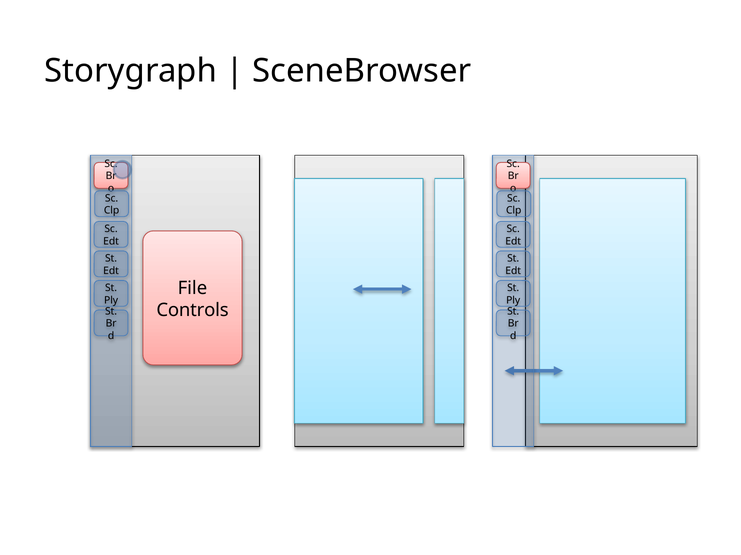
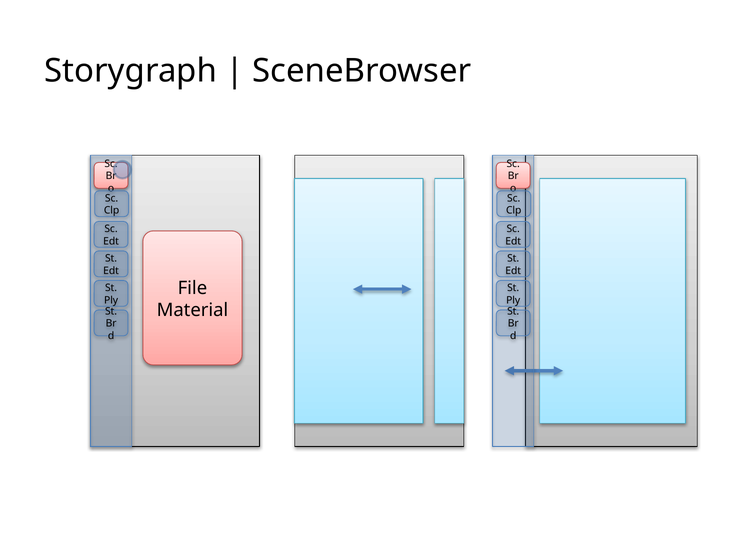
Controls: Controls -> Material (192, 311)
